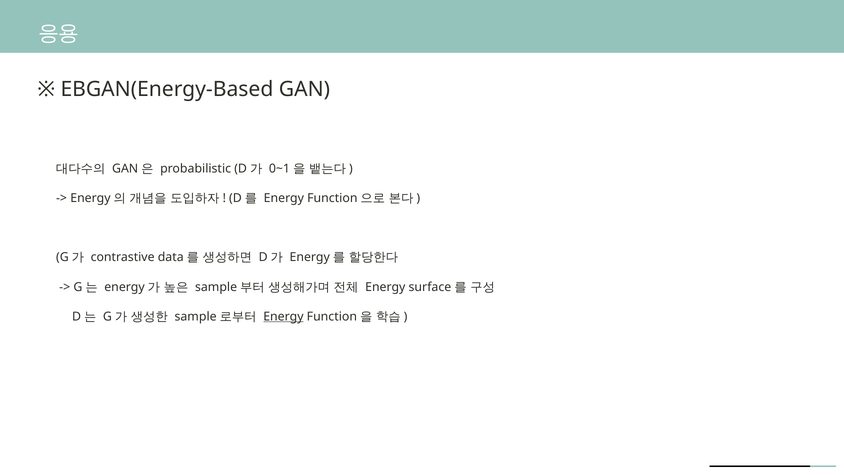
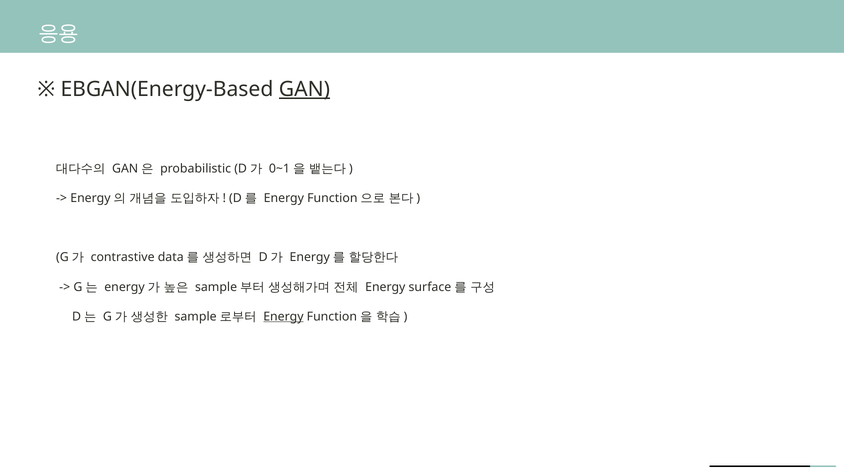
GAN underline: none -> present (304, 89)
